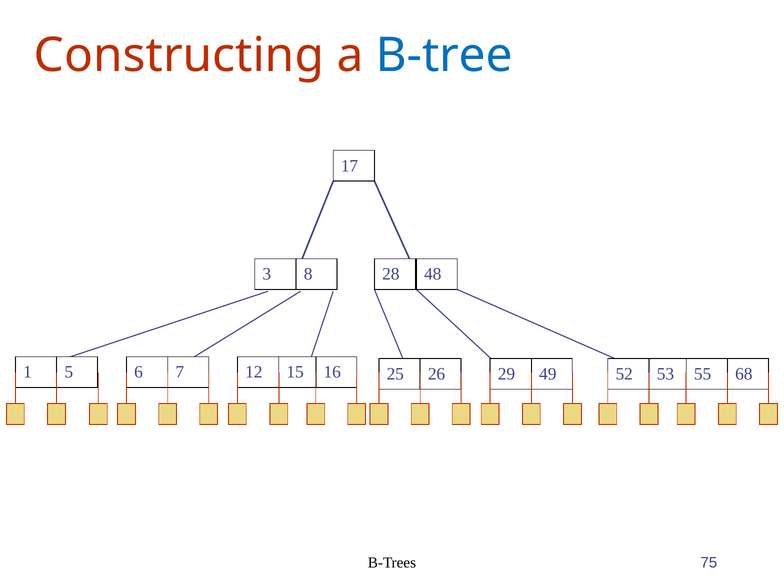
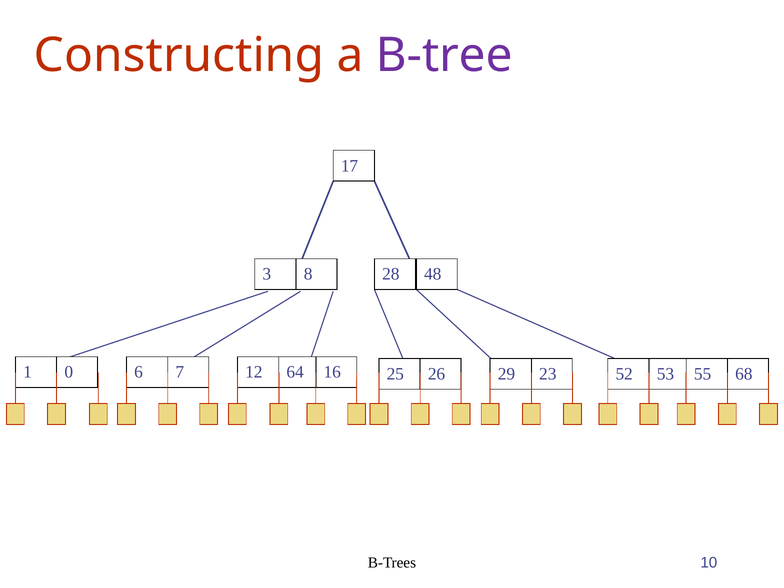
B-tree colour: blue -> purple (444, 56)
5: 5 -> 0 (69, 372)
15: 15 -> 64 (295, 372)
49: 49 -> 23 (548, 374)
75: 75 -> 10 (709, 563)
